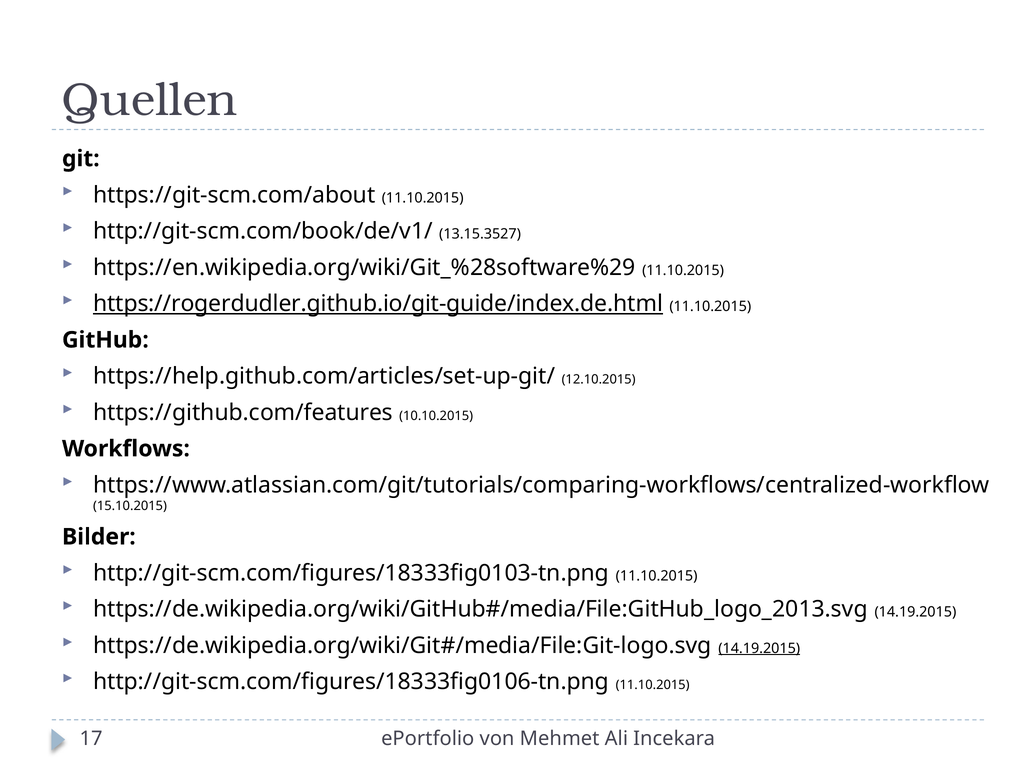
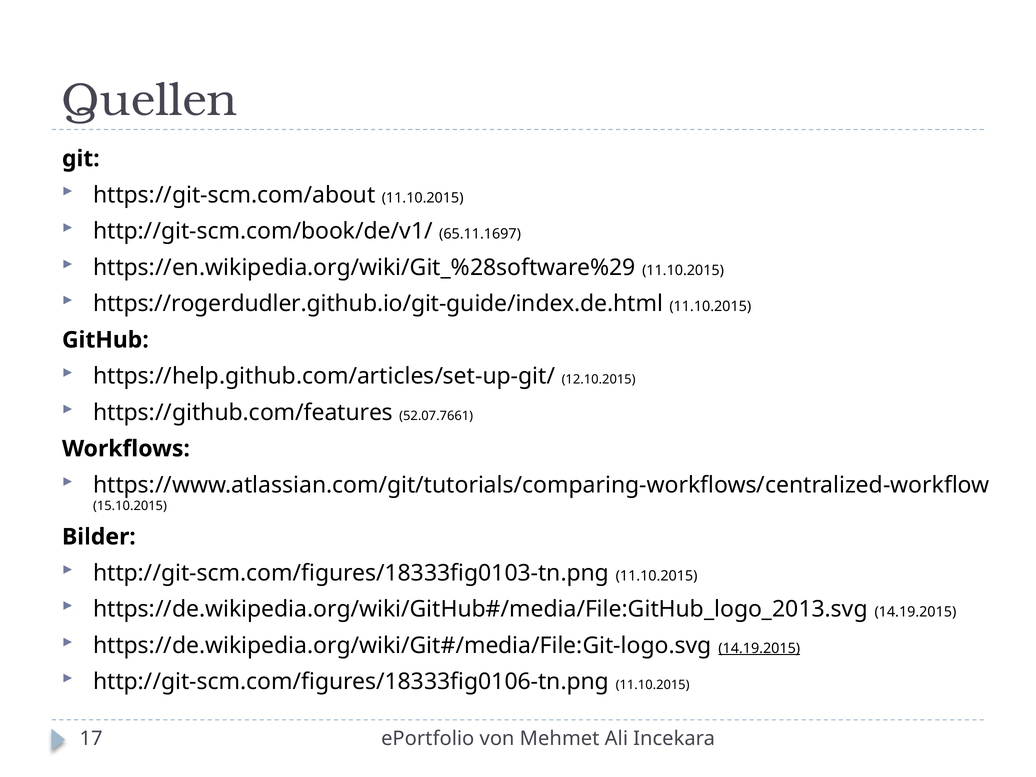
13.15.3527: 13.15.3527 -> 65.11.1697 (480, 234)
https://rogerdudler.github.io/git-guide/index.de.html underline: present -> none (378, 304)
10.10.2015: 10.10.2015 -> 52.07.7661 (436, 416)
